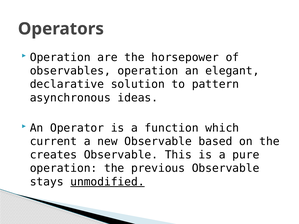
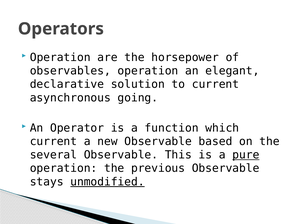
to pattern: pattern -> current (215, 84)
ideas: ideas -> going (138, 98)
creates: creates -> several (53, 155)
pure underline: none -> present (246, 155)
